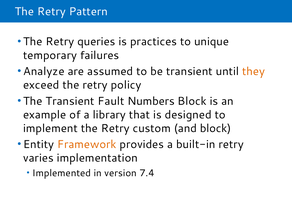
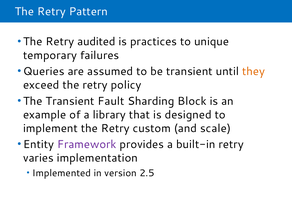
queries: queries -> audited (96, 42)
Analyze: Analyze -> Queries (44, 71)
Numbers: Numbers -> Sharding (151, 101)
and block: block -> scale (215, 128)
Framework colour: orange -> purple (87, 144)
7.4: 7.4 -> 2.5 (147, 173)
